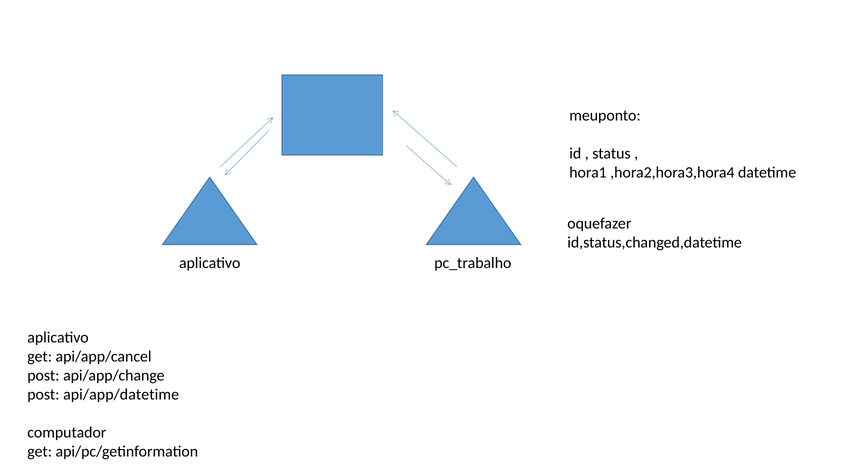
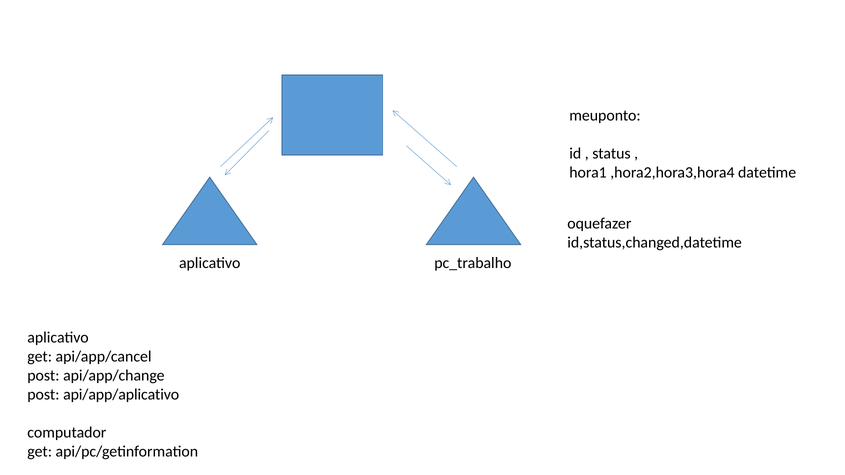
api/app/datetime: api/app/datetime -> api/app/aplicativo (121, 395)
